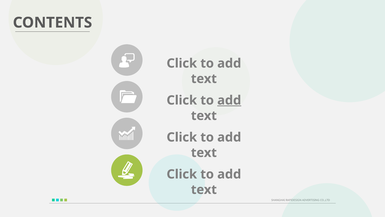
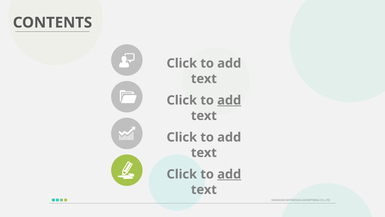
add underline: none -> present (229, 174)
